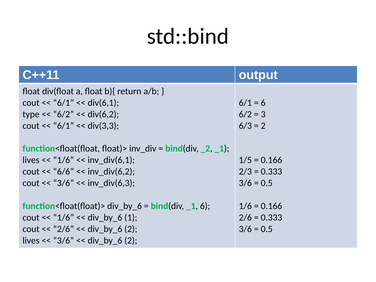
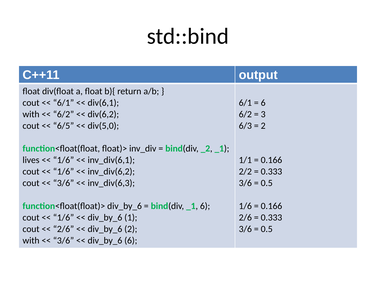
type: type -> with (31, 114)
6/1: 6/1 -> 6/5 (64, 126)
div(3,3: div(3,3 -> div(5,0 (103, 126)
1/5: 1/5 -> 1/1 (245, 160)
6/6: 6/6 -> 1/6 (64, 172)
2/3: 2/3 -> 2/2 (245, 172)
lives: lives -> with (31, 240)
2: 2 -> 6 (131, 240)
